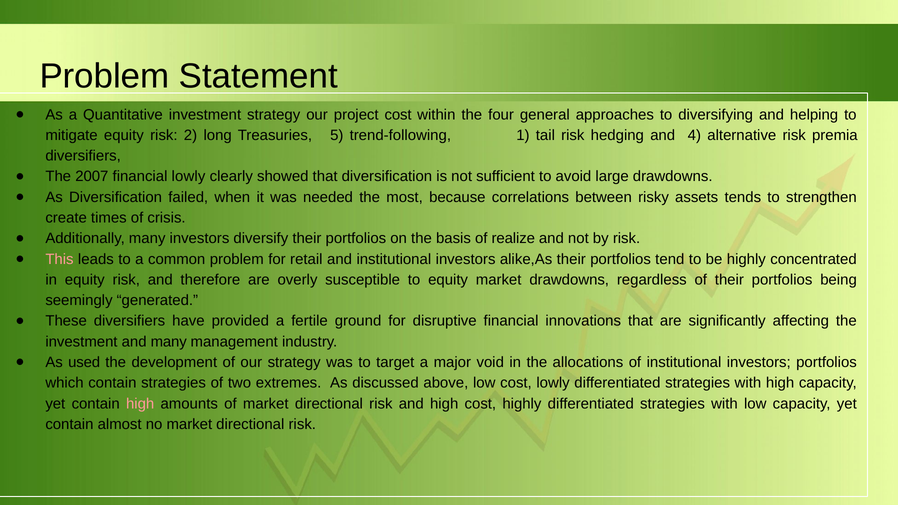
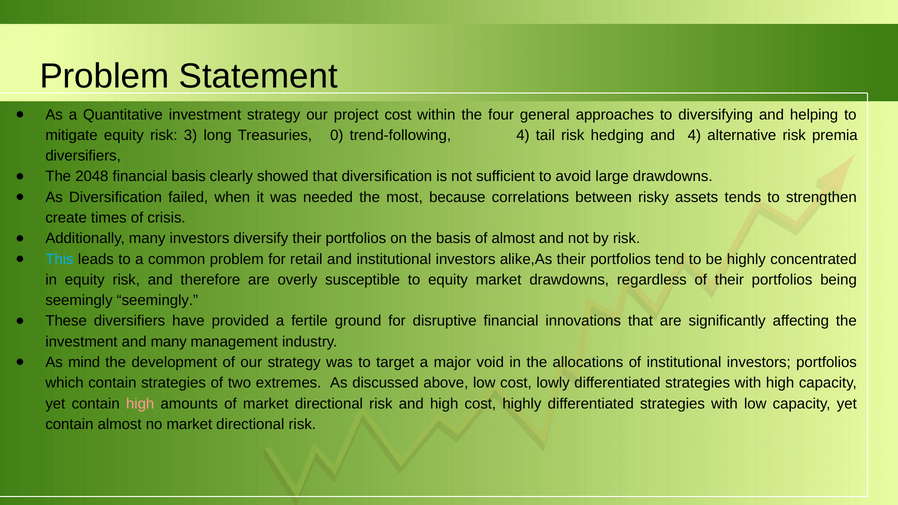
2: 2 -> 3 (191, 135)
5: 5 -> 0 (337, 135)
trend-following 1: 1 -> 4 (523, 135)
2007: 2007 -> 2048 (92, 177)
financial lowly: lowly -> basis (189, 177)
of realize: realize -> almost (513, 239)
This colour: pink -> light blue (59, 259)
seemingly generated: generated -> seemingly (157, 300)
used: used -> mind (84, 362)
